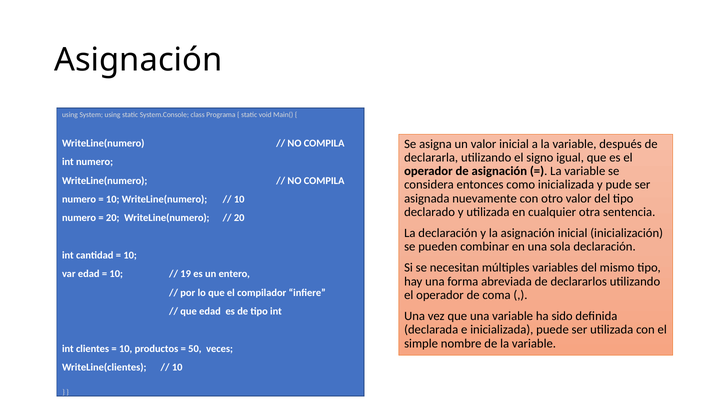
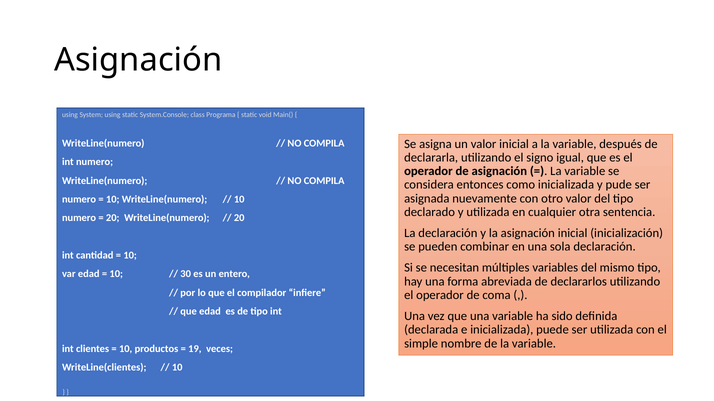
19: 19 -> 30 (186, 274)
50: 50 -> 19 (195, 349)
